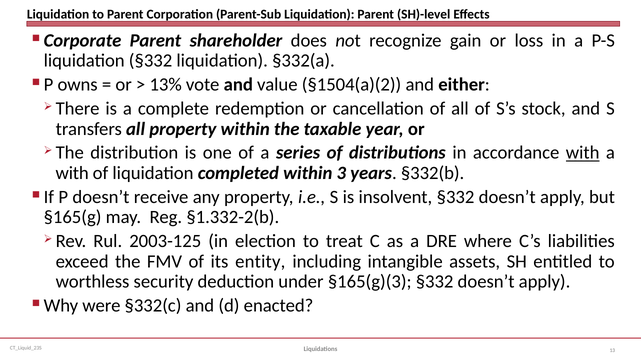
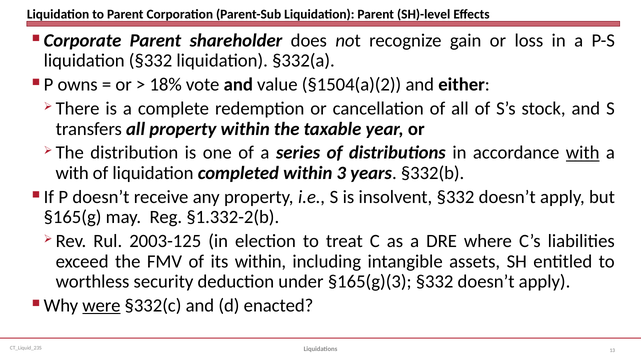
13%: 13% -> 18% (166, 85)
its entity: entity -> within (260, 261)
were underline: none -> present (101, 305)
